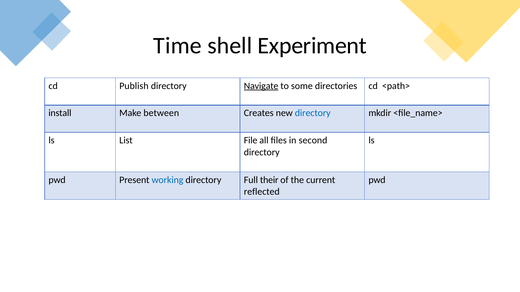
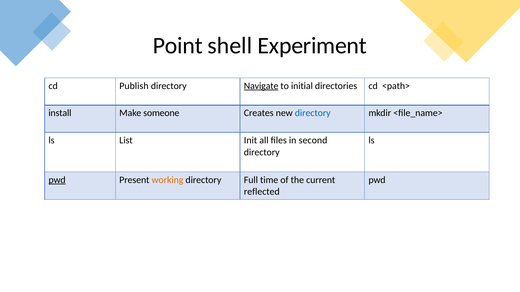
Time: Time -> Point (178, 46)
some: some -> initial (302, 86)
between: between -> someone (161, 113)
File: File -> Init (251, 141)
pwd underline: none -> present (57, 180)
working colour: blue -> orange (167, 180)
their: their -> time (269, 180)
